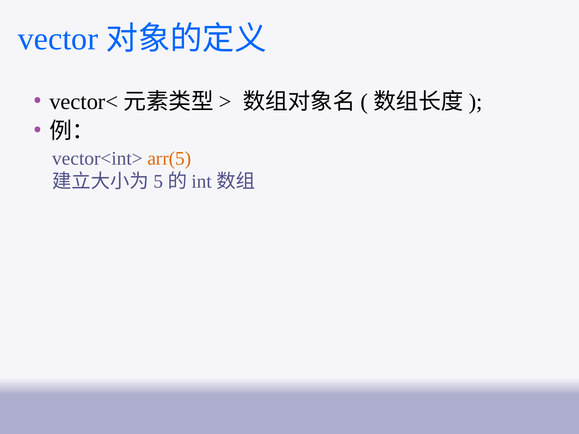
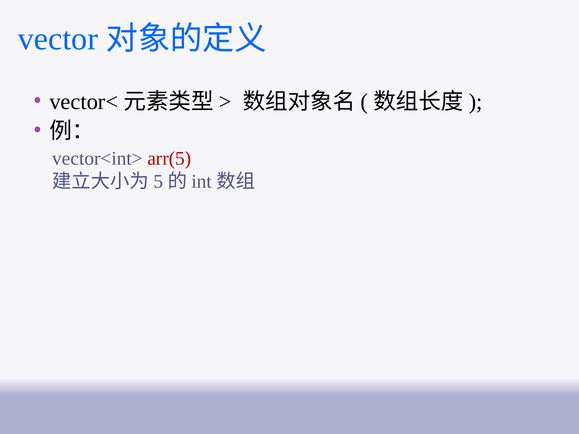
arr(5 colour: orange -> red (169, 159)
